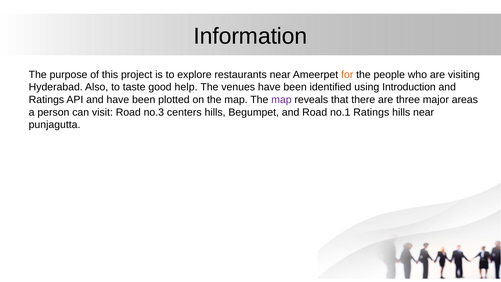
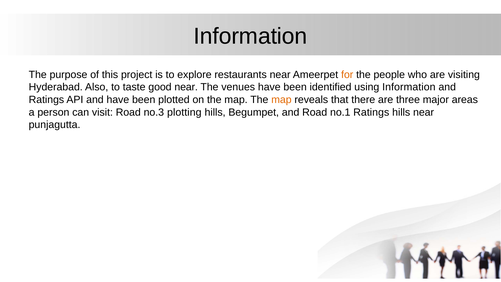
good help: help -> near (186, 87)
using Introduction: Introduction -> Information (409, 87)
map colour: purple -> orange (281, 100)
centers: centers -> plotting (184, 112)
